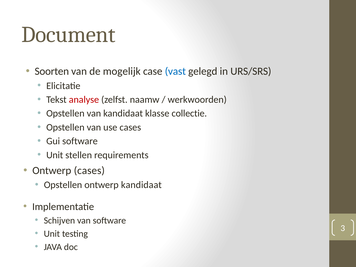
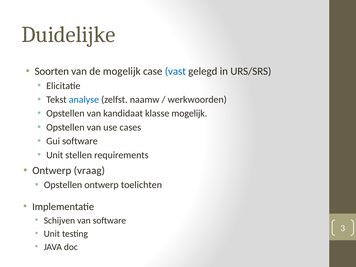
Document: Document -> Duidelijke (68, 35)
analyse colour: red -> blue (84, 100)
klasse collectie: collectie -> mogelijk (189, 113)
Ontwerp cases: cases -> vraag (89, 171)
ontwerp kandidaat: kandidaat -> toelichten (141, 185)
